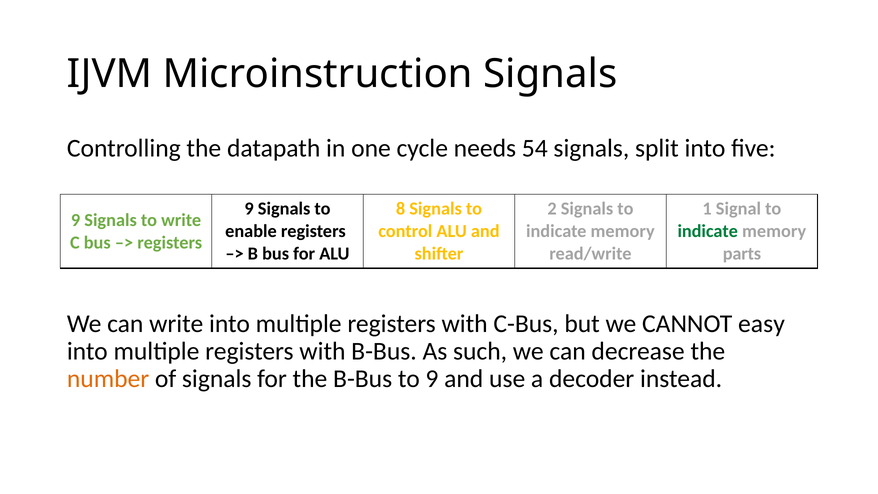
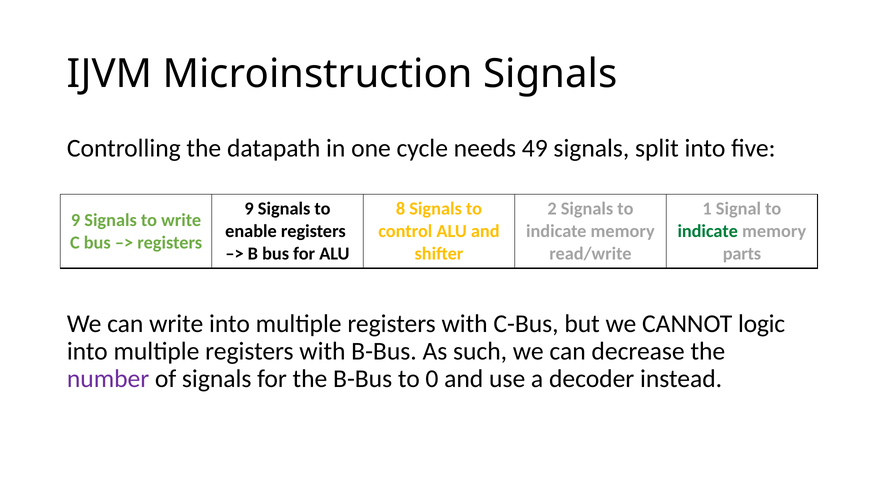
54: 54 -> 49 (535, 148)
easy: easy -> logic (762, 323)
number colour: orange -> purple (108, 379)
to 9: 9 -> 0 (432, 379)
